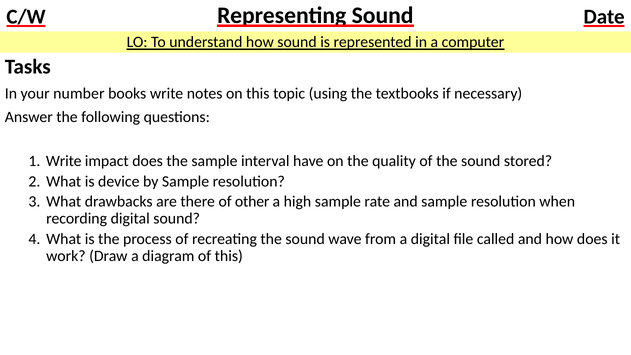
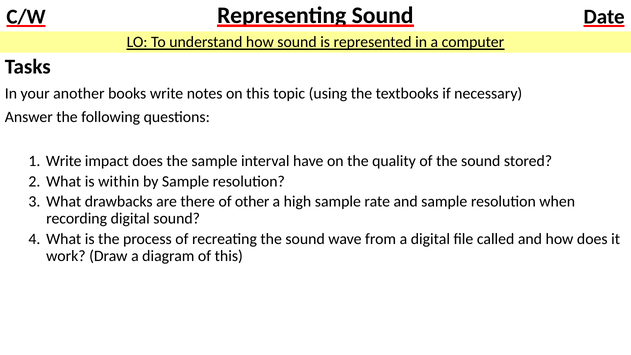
number: number -> another (79, 94)
device: device -> within (119, 181)
